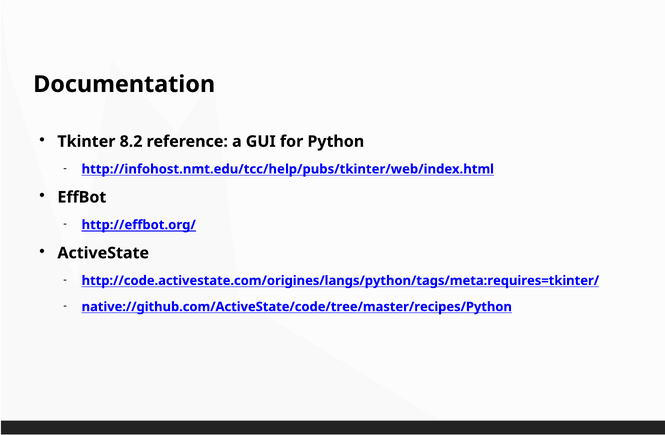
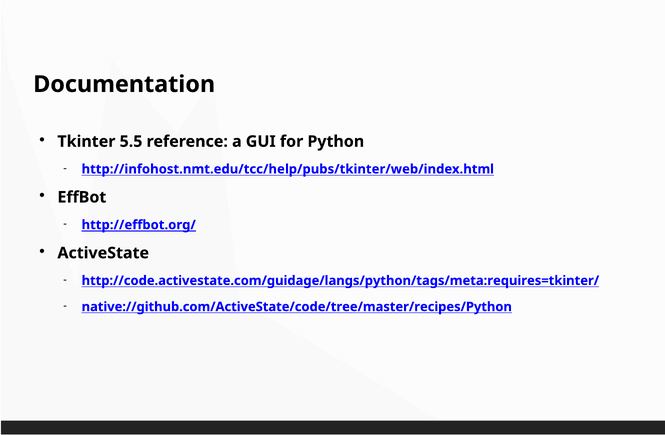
8.2: 8.2 -> 5.5 (131, 141)
http://code.activestate.com/origines/langs/python/tags/meta:requires=tkinter/: http://code.activestate.com/origines/langs/python/tags/meta:requires=tkinter/ -> http://code.activestate.com/guidage/langs/python/tags/meta:requires=tkinter/ (340, 281)
